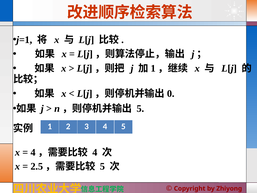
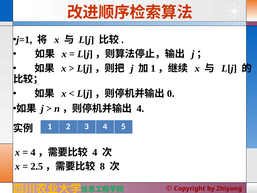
5: 5 -> 4 (140, 109)
5: 5 -> 8 (102, 166)
